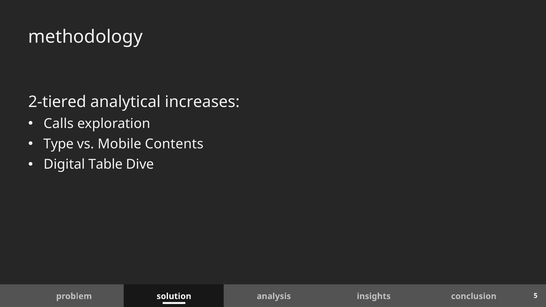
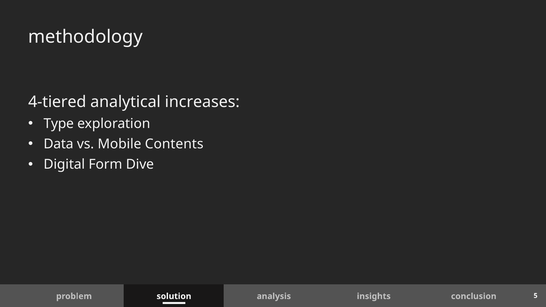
2-tiered: 2-tiered -> 4-tiered (57, 102)
Calls: Calls -> Type (59, 124)
Type: Type -> Data (59, 144)
Table: Table -> Form (105, 164)
